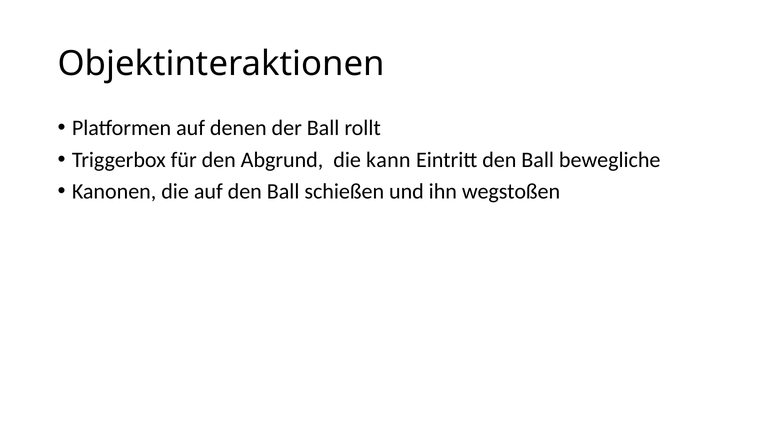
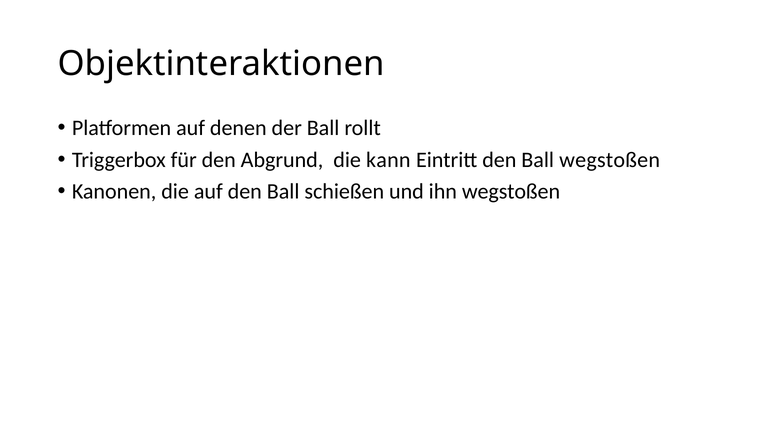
Ball bewegliche: bewegliche -> wegstoßen (610, 160)
